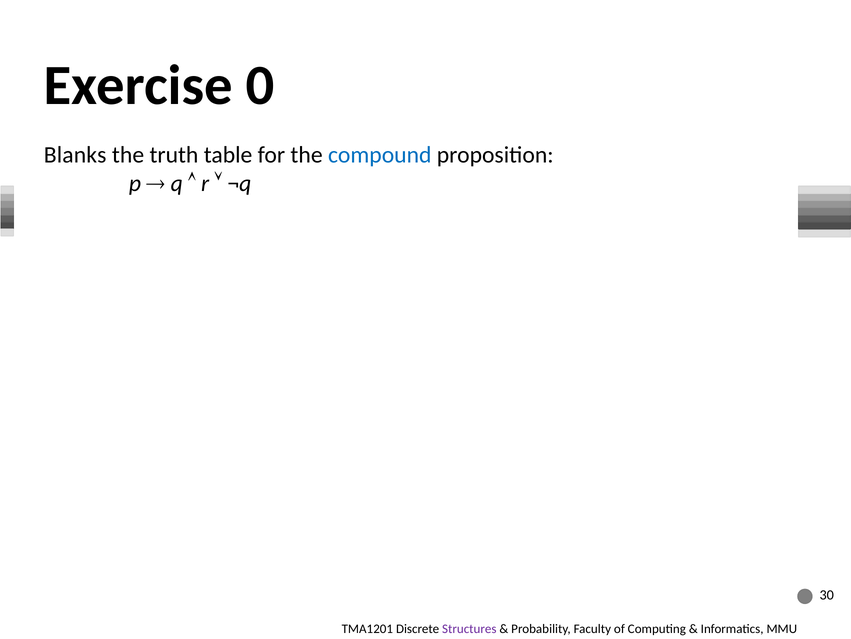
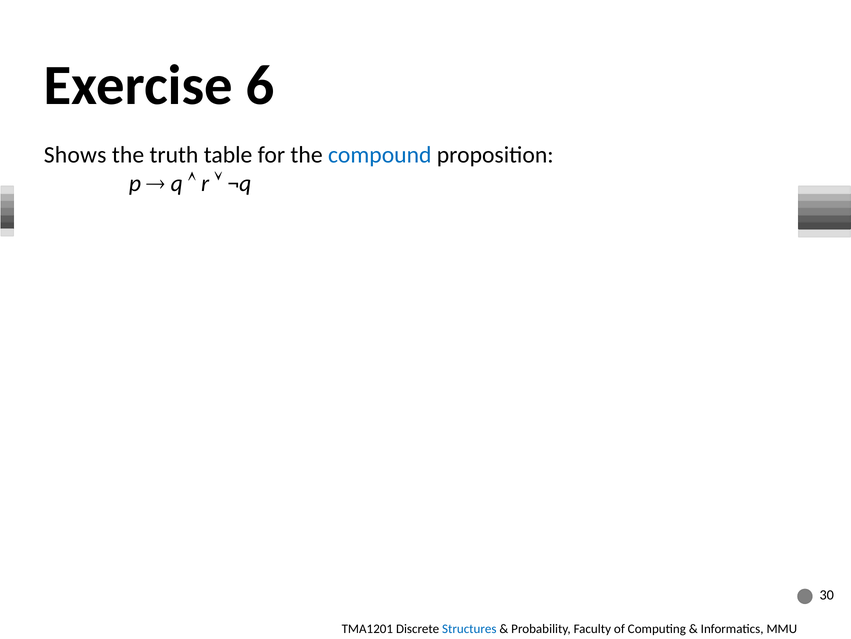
0: 0 -> 6 (260, 86)
Blanks: Blanks -> Shows (75, 155)
Structures colour: purple -> blue (469, 628)
